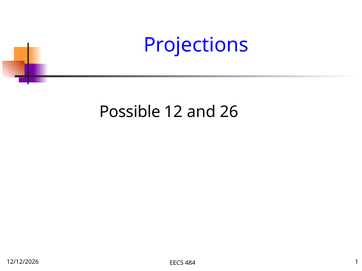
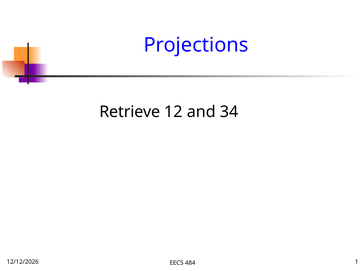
Possible: Possible -> Retrieve (130, 112)
26: 26 -> 34 (229, 112)
